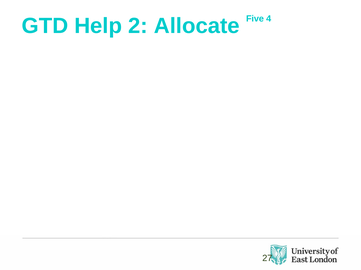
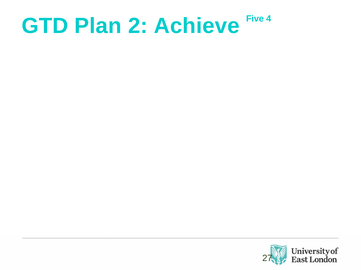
Help: Help -> Plan (98, 26)
Allocate: Allocate -> Achieve (197, 26)
